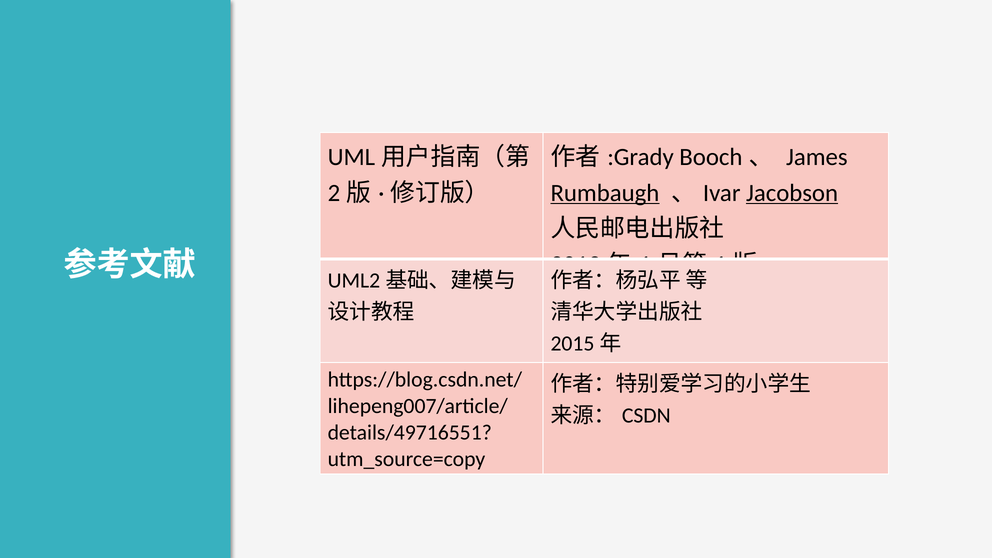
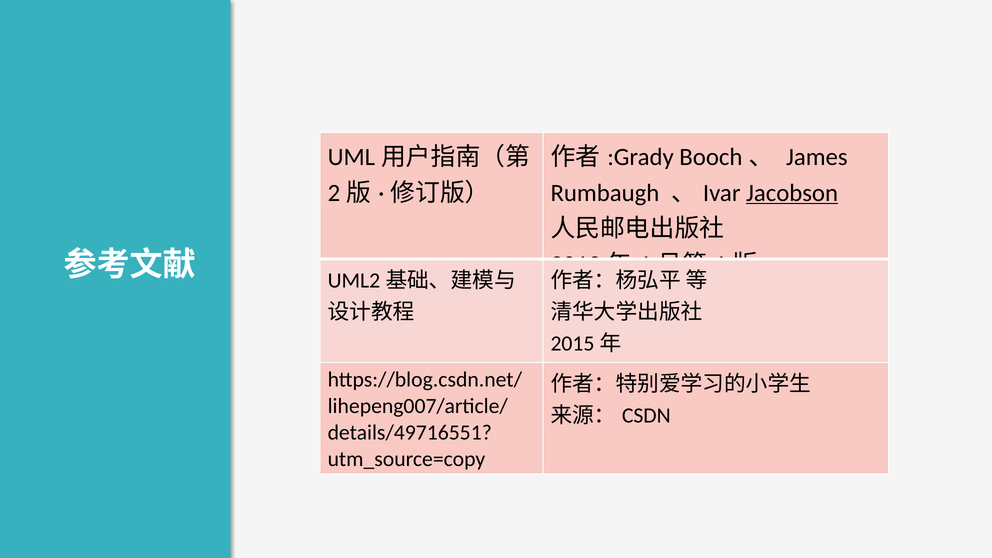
Rumbaugh underline: present -> none (605, 193)
